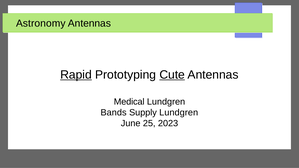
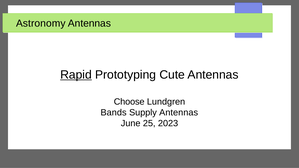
Cute underline: present -> none (172, 75)
Medical: Medical -> Choose (129, 102)
Supply Lundgren: Lundgren -> Antennas (179, 113)
